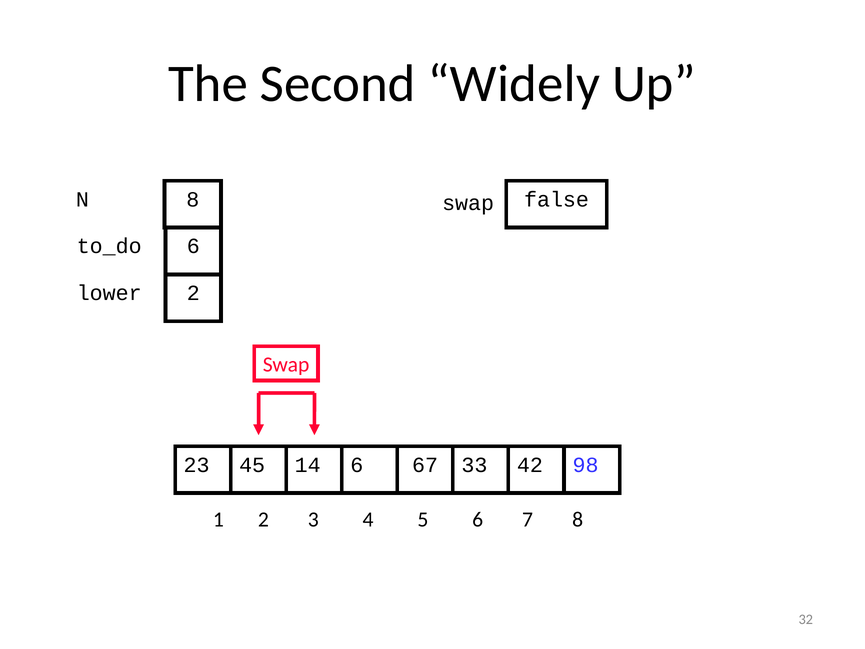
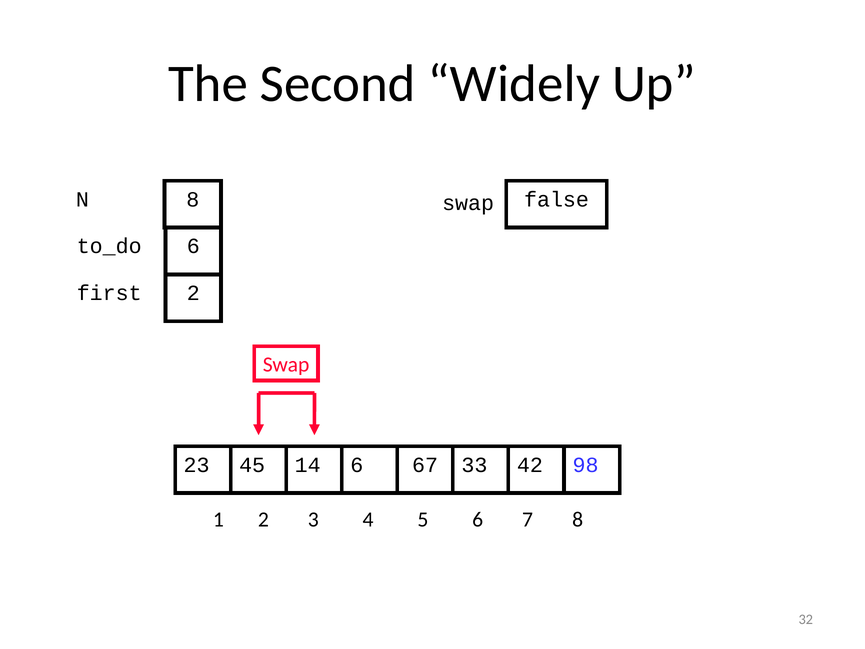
lower: lower -> first (109, 293)
